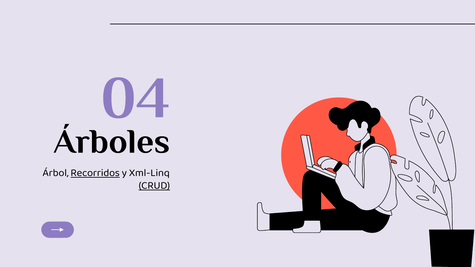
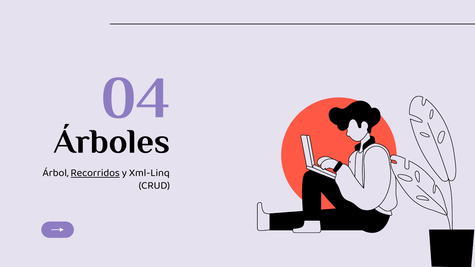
CRUD underline: present -> none (154, 185)
